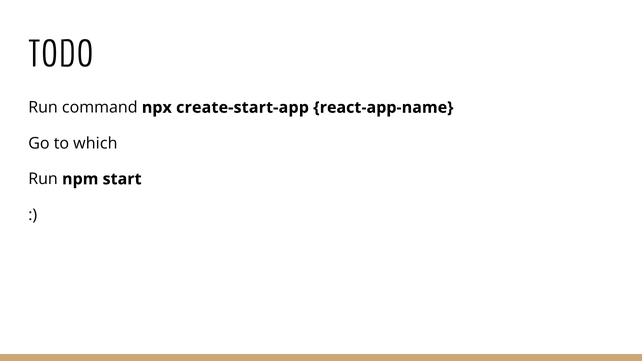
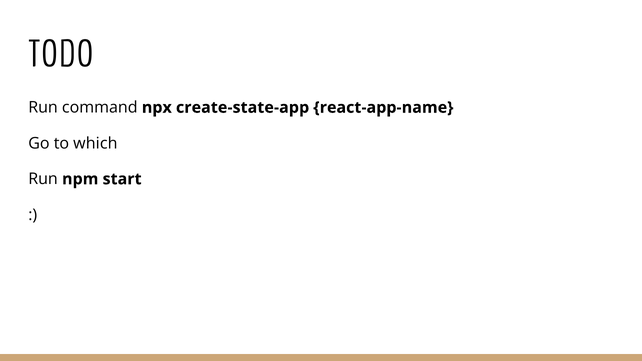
create-start-app: create-start-app -> create-state-app (243, 108)
